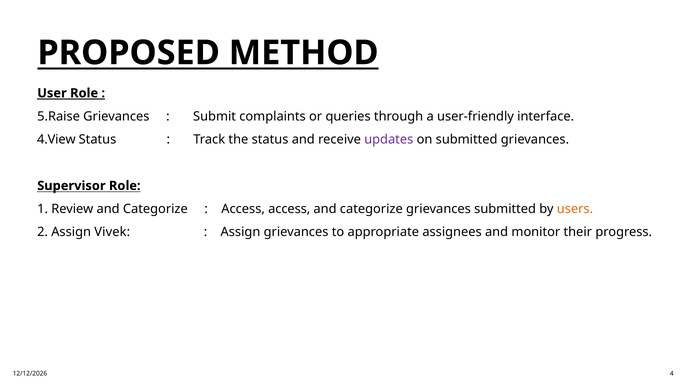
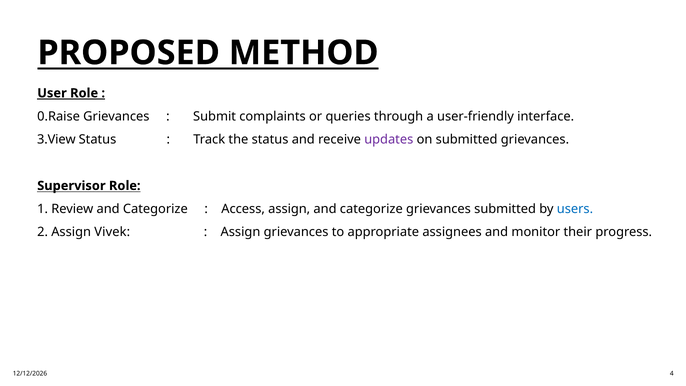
5.Raise: 5.Raise -> 0.Raise (59, 116)
4.View: 4.View -> 3.View (56, 139)
Access access: access -> assign (289, 209)
users colour: orange -> blue (575, 209)
